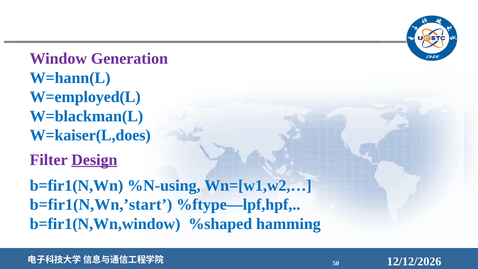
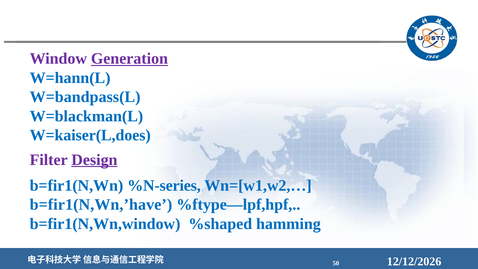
Generation underline: none -> present (129, 59)
W=employed(L: W=employed(L -> W=bandpass(L (85, 97)
%N-using: %N-using -> %N-series (164, 185)
b=fir1(N,Wn,’start: b=fir1(N,Wn,’start -> b=fir1(N,Wn,’have (101, 205)
